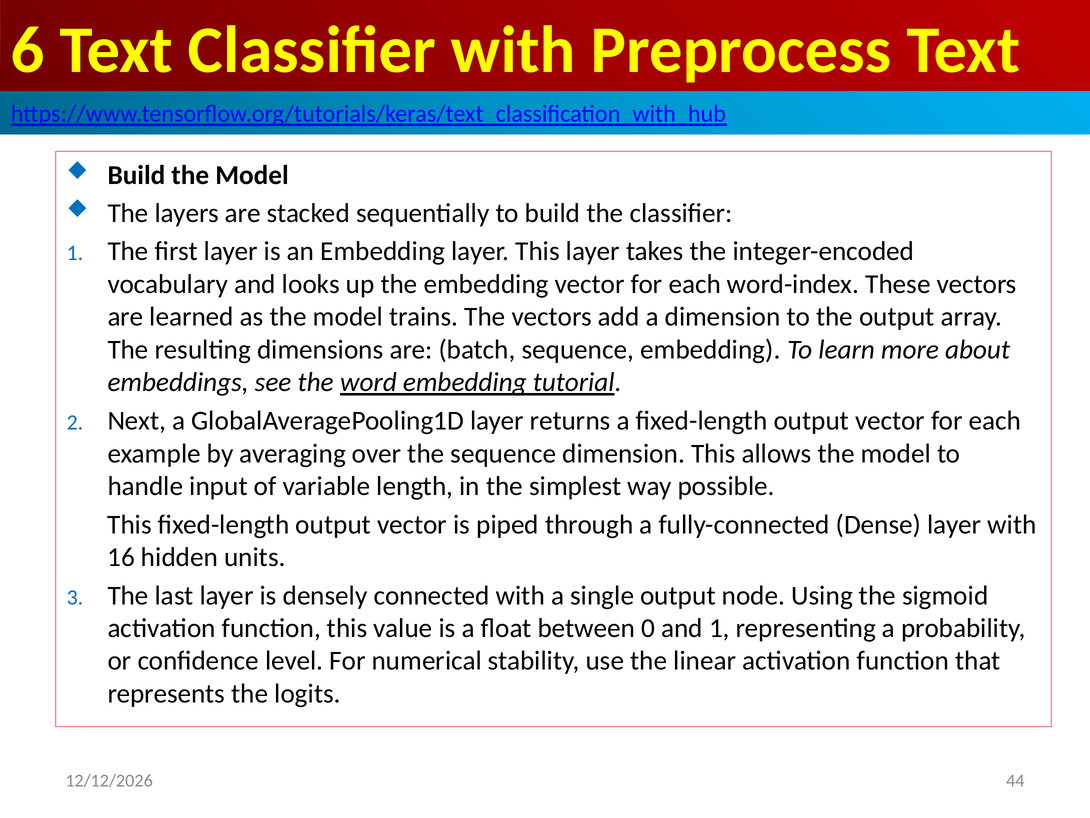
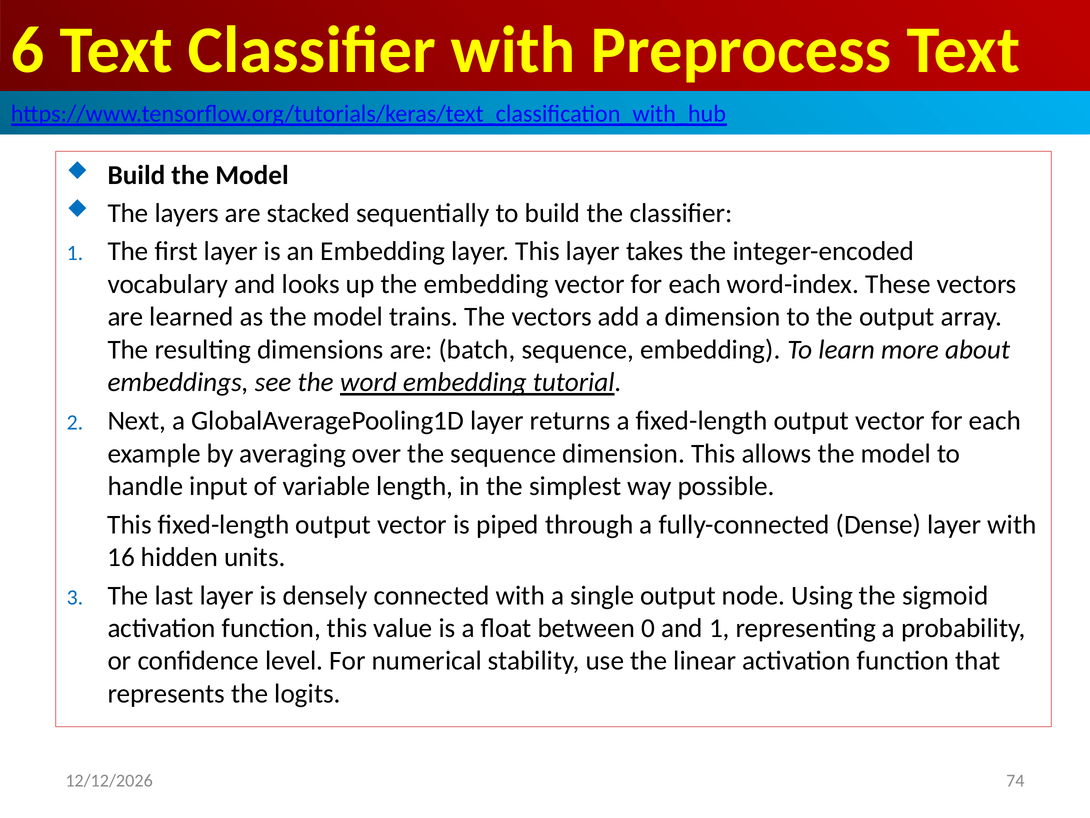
44: 44 -> 74 (1015, 781)
